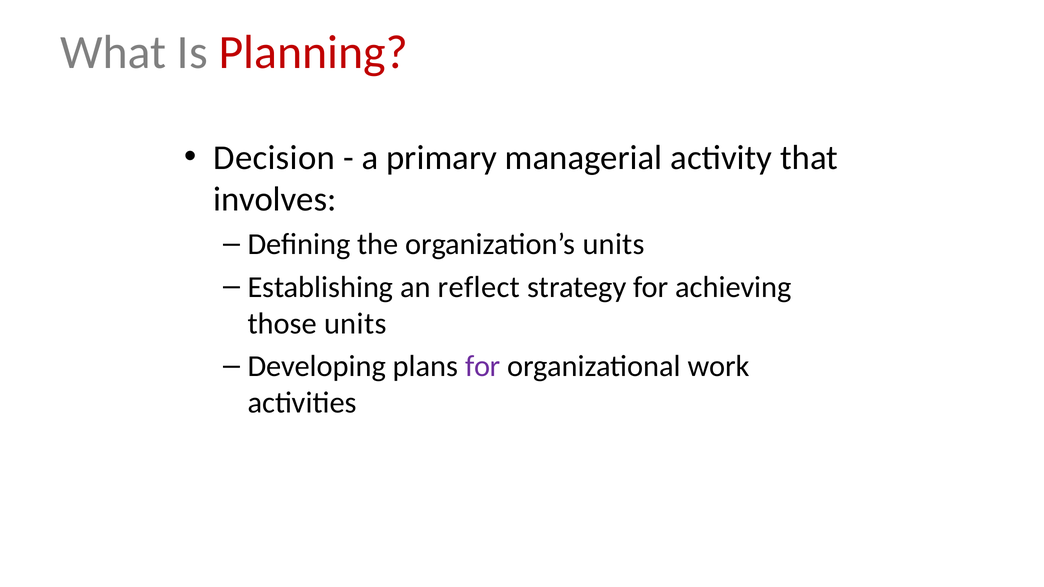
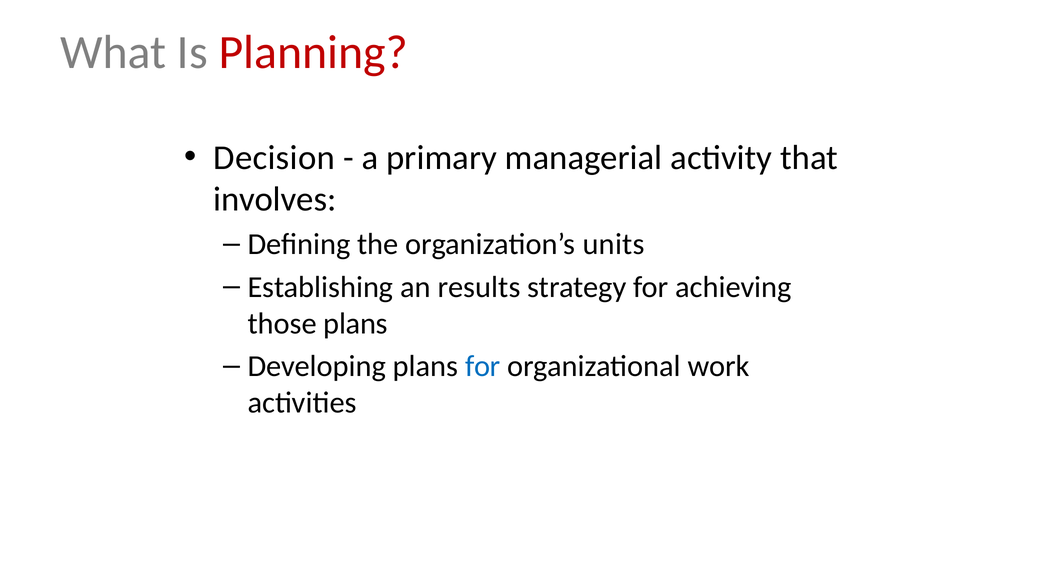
reflect: reflect -> results (479, 287)
those units: units -> plans (356, 324)
for colour: purple -> blue (483, 366)
